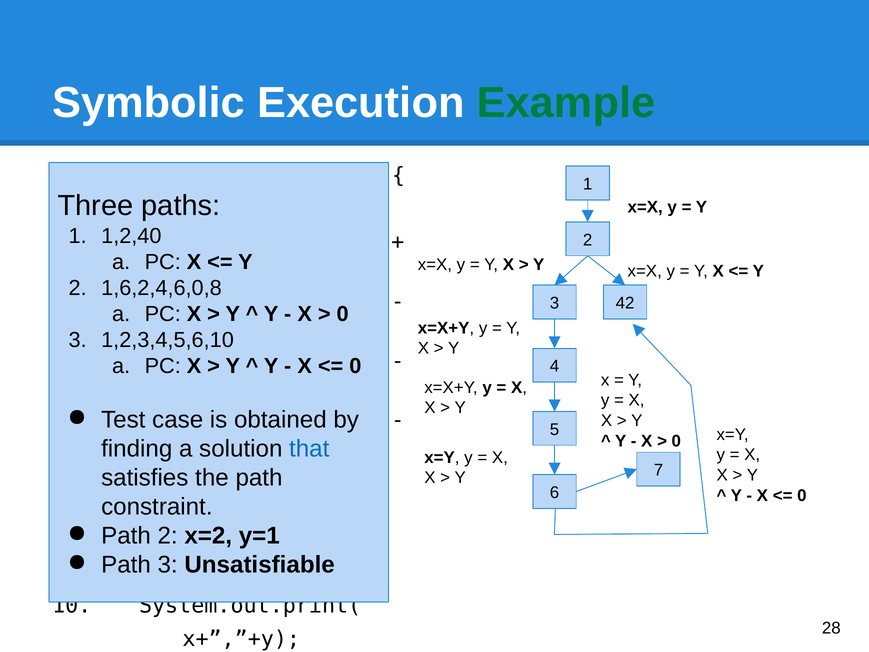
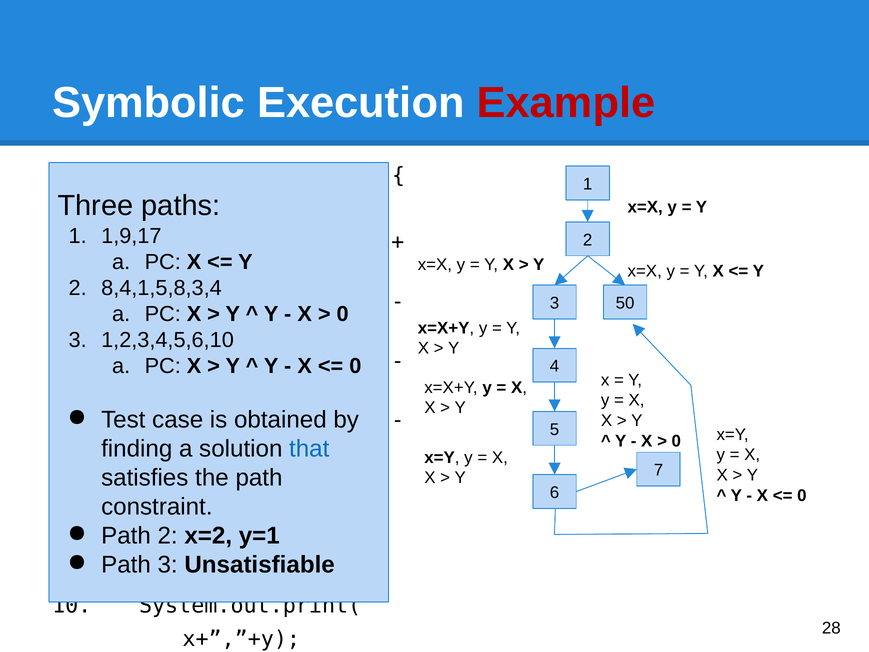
Example colour: green -> red (566, 103)
1,2,40: 1,2,40 -> 1,9,17 (131, 236)
1,6,2,4,6,0,8: 1,6,2,4,6,0,8 -> 8,4,1,5,8,3,4 (161, 288)
42: 42 -> 50 (625, 303)
